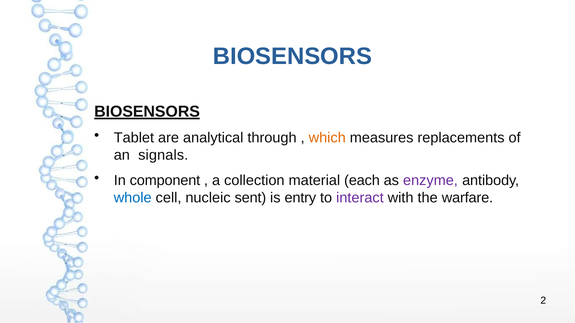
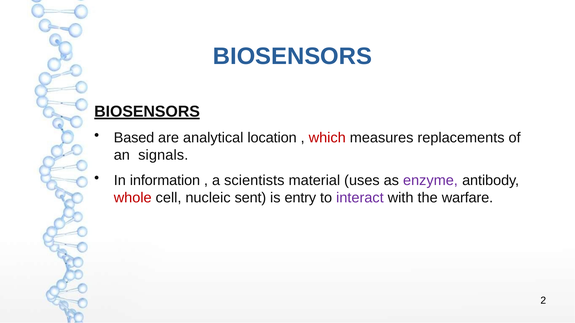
Tablet: Tablet -> Based (134, 138)
through: through -> location (272, 138)
which colour: orange -> red (327, 138)
component: component -> information (165, 181)
collection: collection -> scientists (254, 181)
each: each -> uses (362, 181)
whole colour: blue -> red (133, 198)
